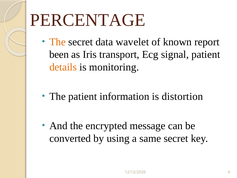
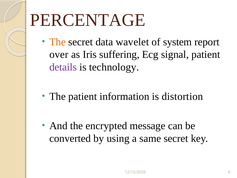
known: known -> system (177, 42)
been: been -> over (59, 54)
transport: transport -> suffering (119, 54)
details colour: orange -> purple (63, 67)
monitoring: monitoring -> technology (114, 67)
